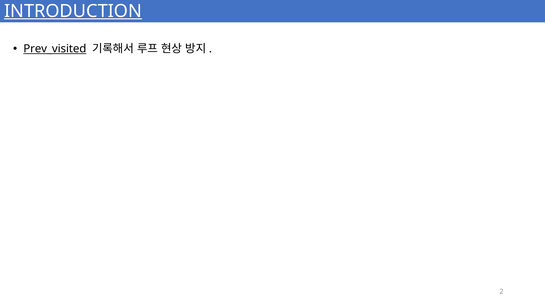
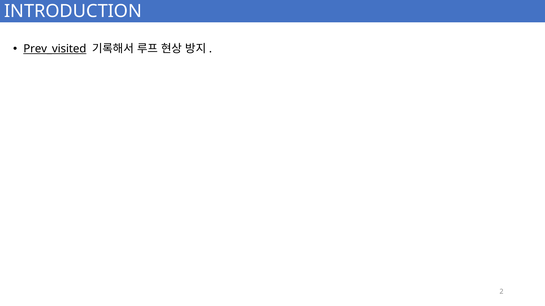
INTRODUCTION underline: present -> none (73, 11)
